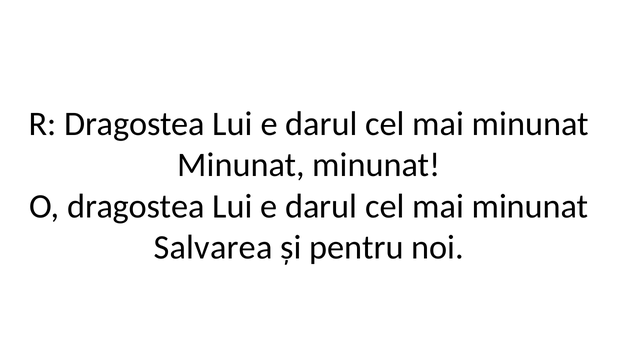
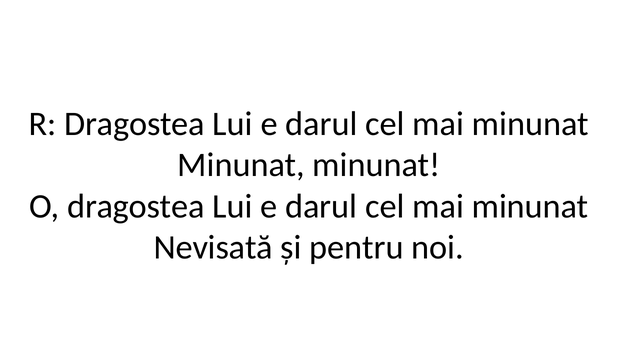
Salvarea: Salvarea -> Nevisată (213, 247)
